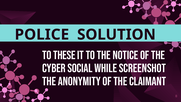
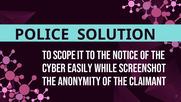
these: these -> scope (64, 55)
social: social -> easily (80, 68)
